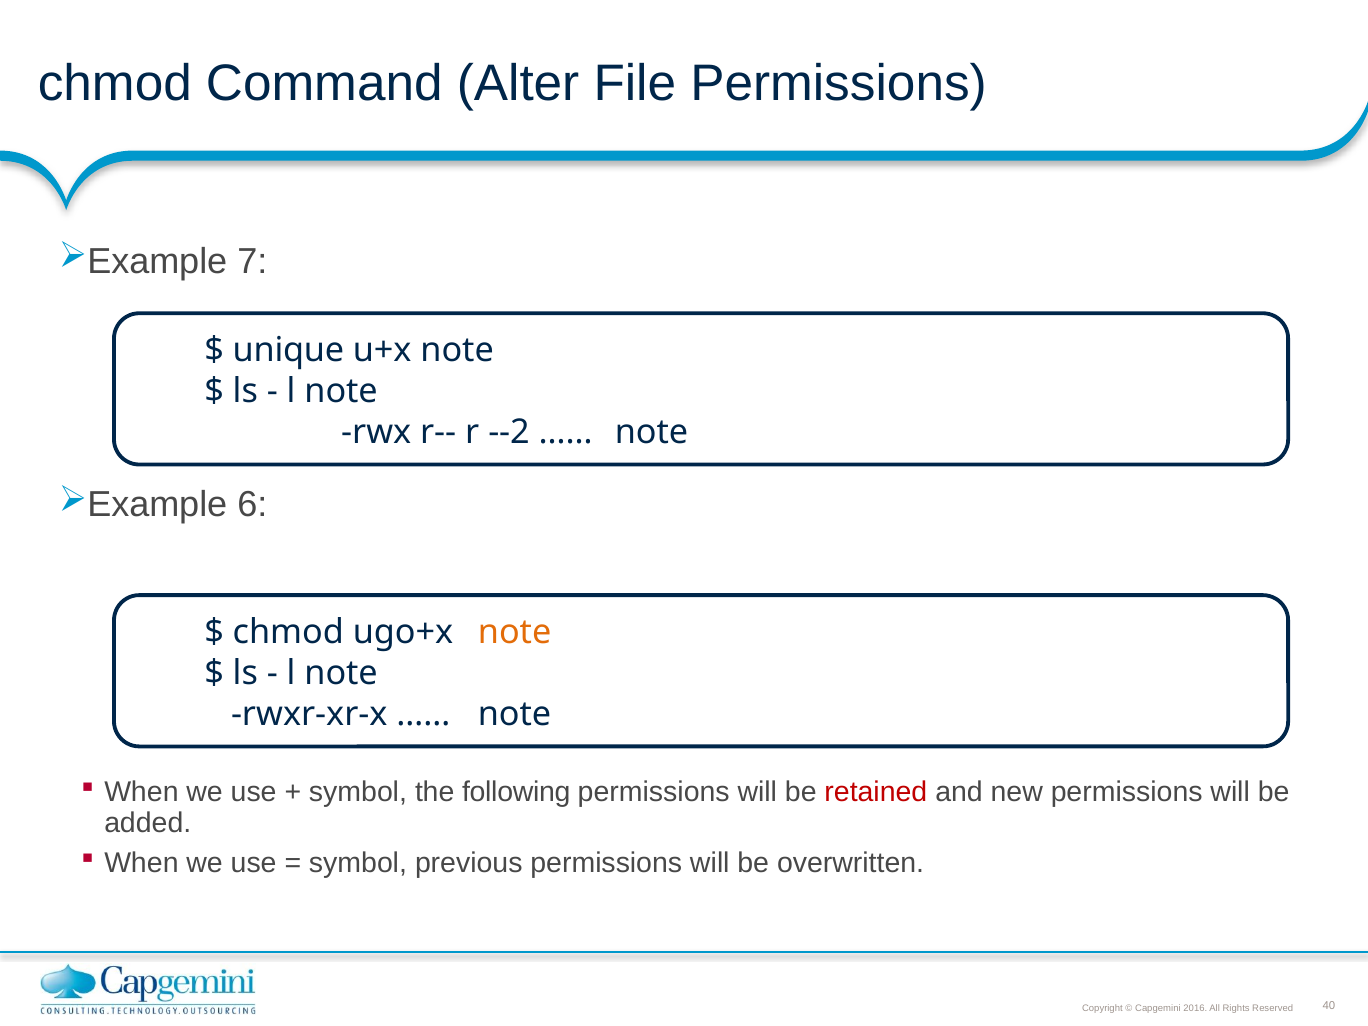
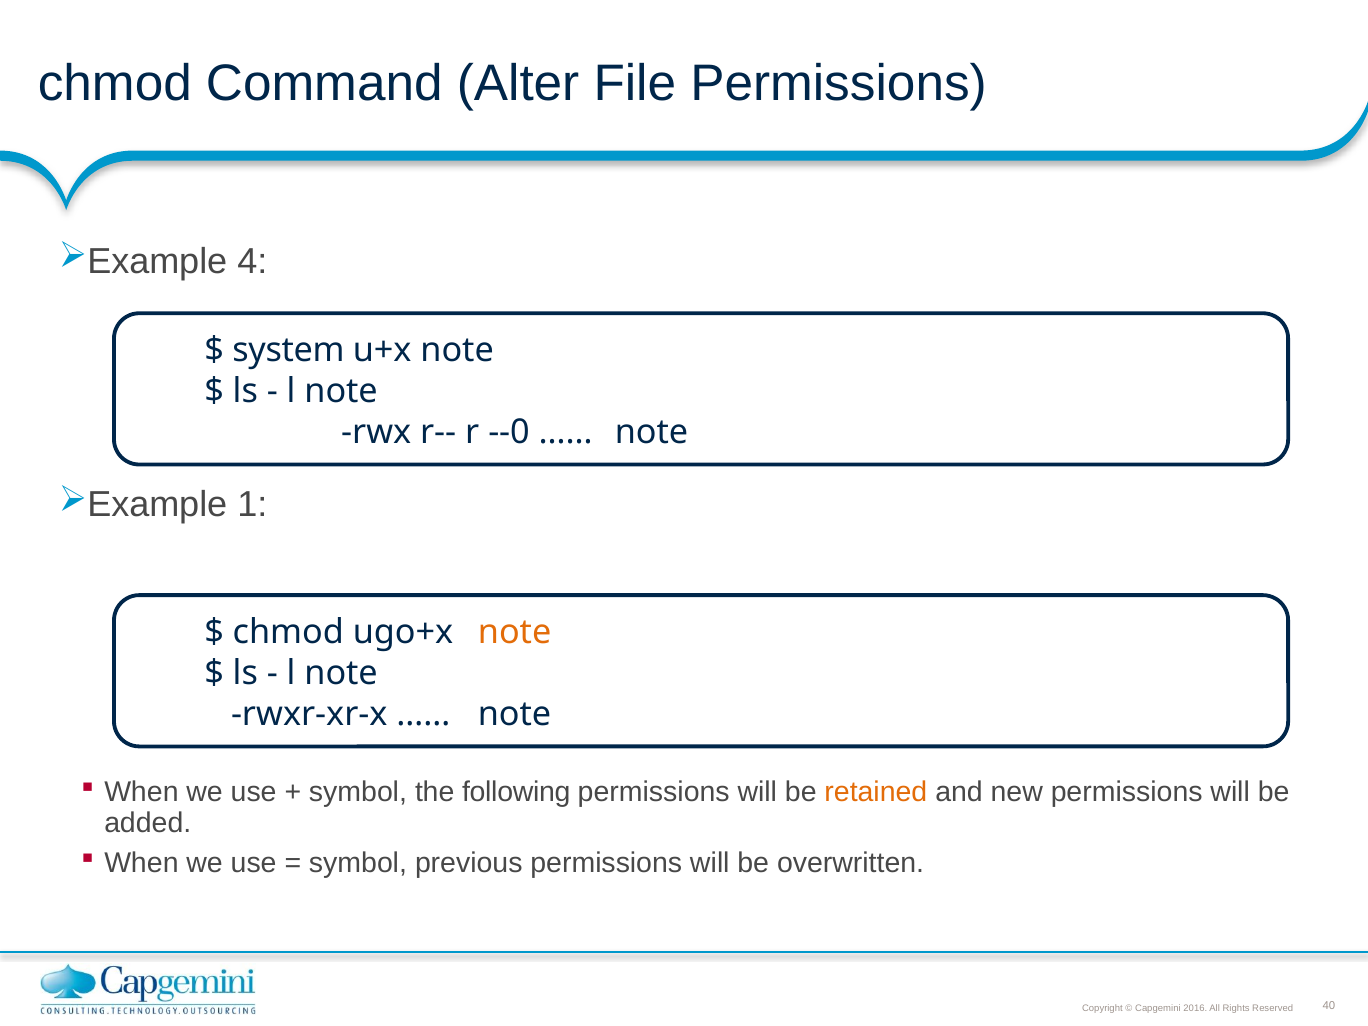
7: 7 -> 4 (252, 261)
unique: unique -> system (288, 350)
--2: --2 -> --0 (509, 432)
6: 6 -> 1 (252, 504)
retained colour: red -> orange (876, 792)
